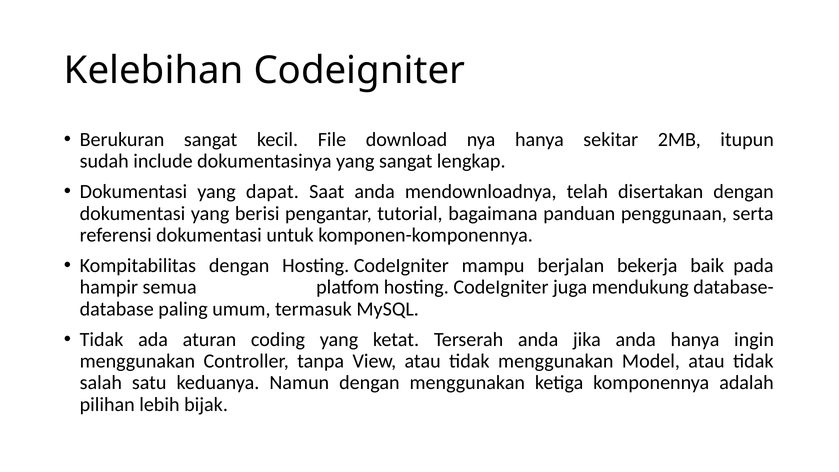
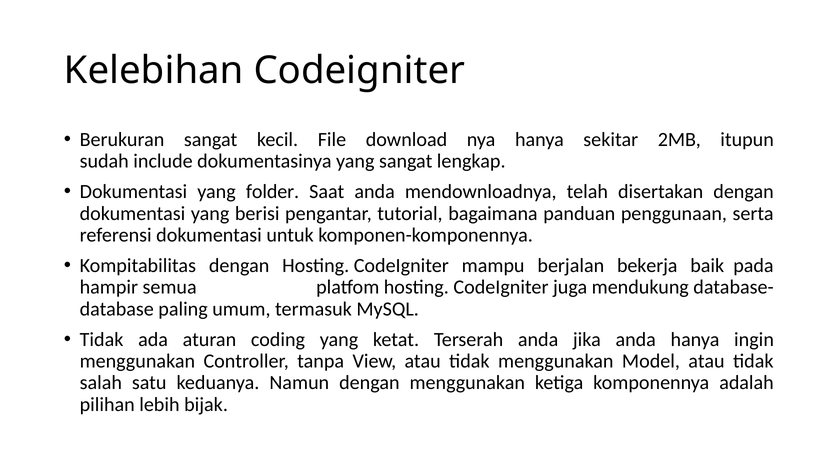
dapat: dapat -> folder (273, 192)
